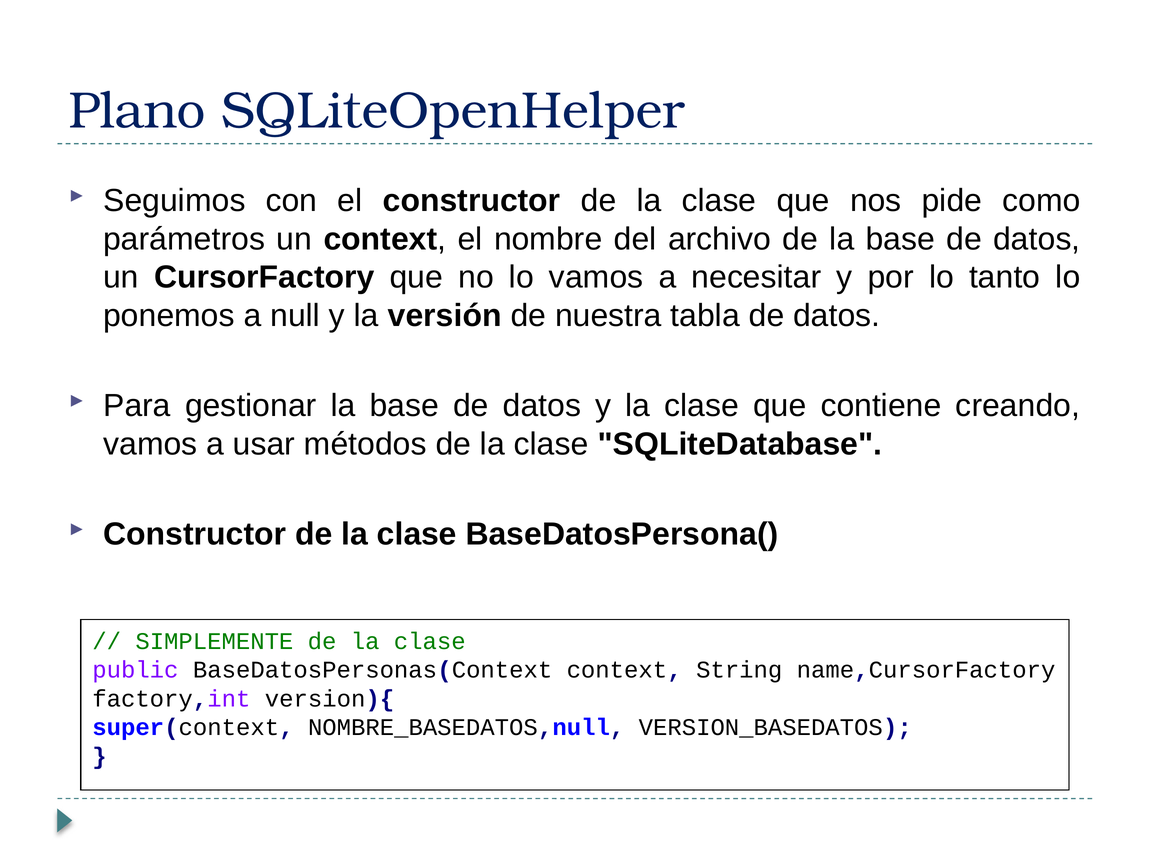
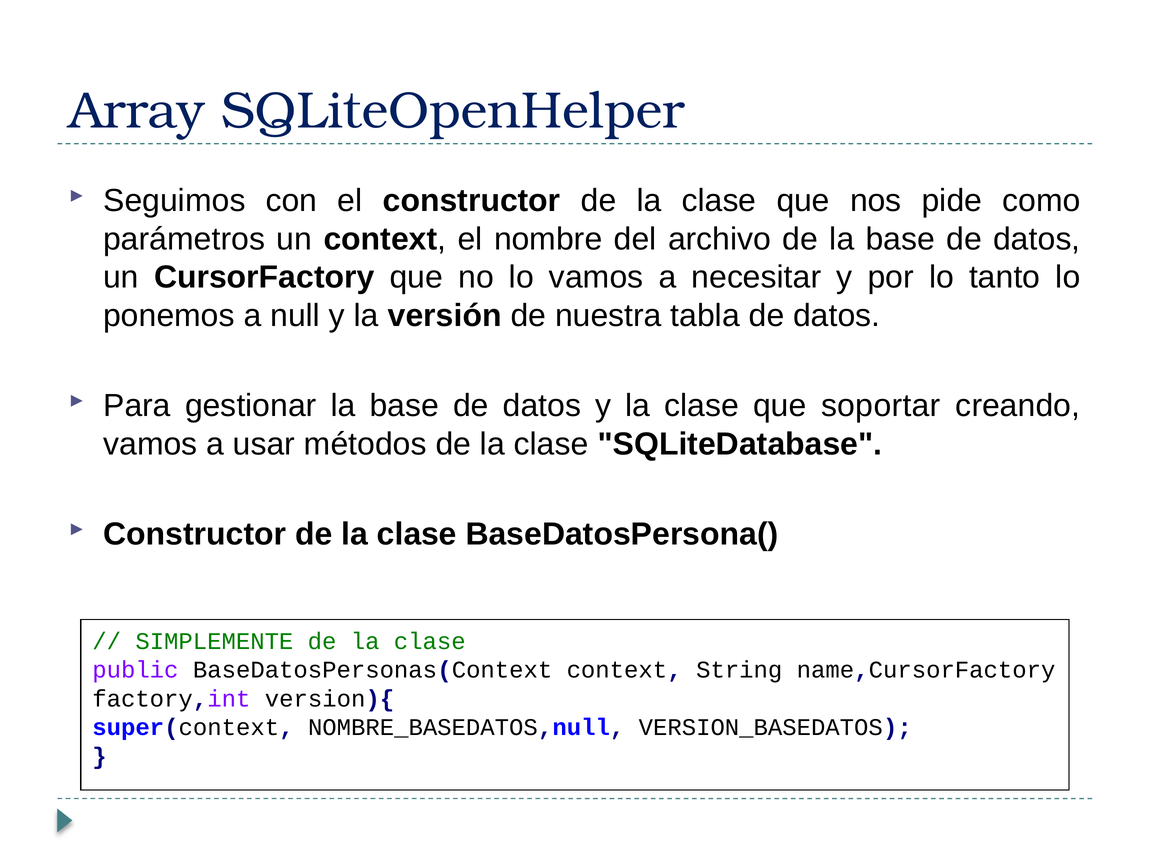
Plano: Plano -> Array (137, 111)
contiene: contiene -> soportar (881, 406)
